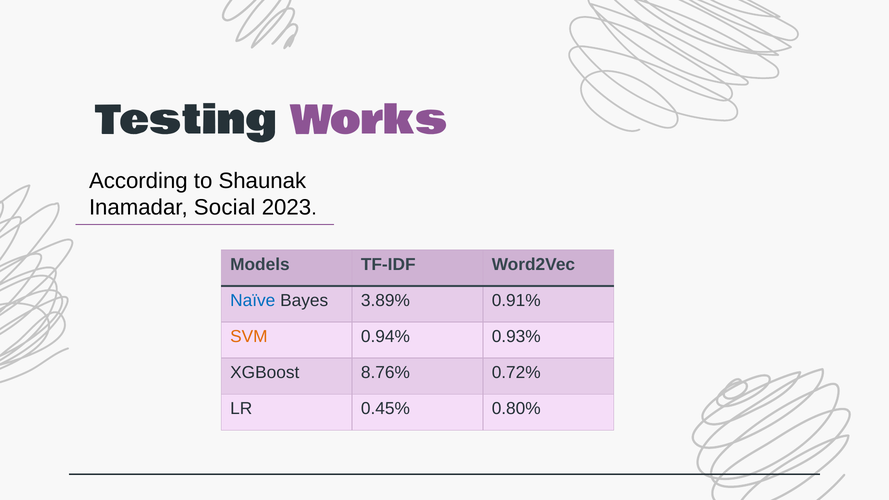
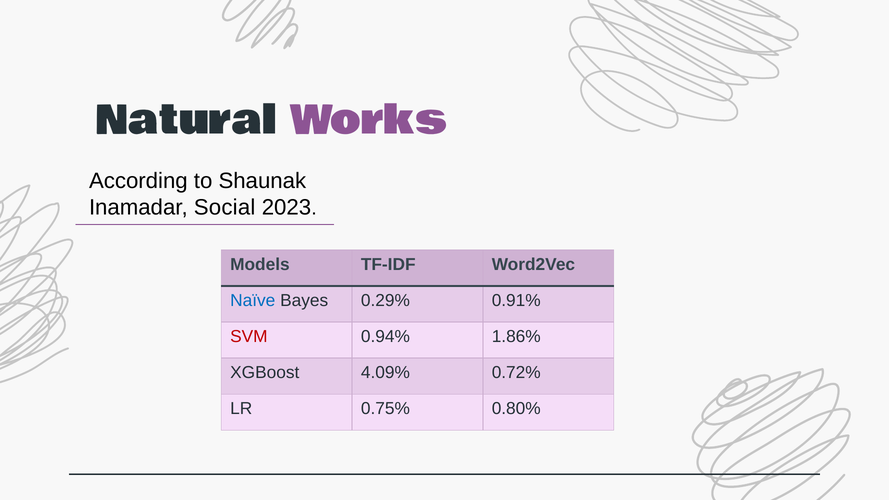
Testing: Testing -> Natural (186, 121)
3.89%: 3.89% -> 0.29% (385, 301)
SVM colour: orange -> red (249, 337)
0.93%: 0.93% -> 1.86% (516, 337)
8.76%: 8.76% -> 4.09% (385, 373)
0.45%: 0.45% -> 0.75% (385, 409)
